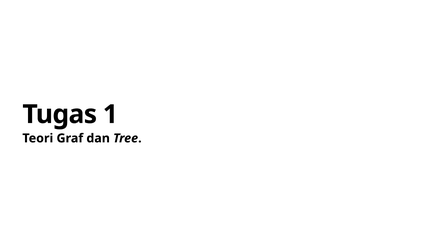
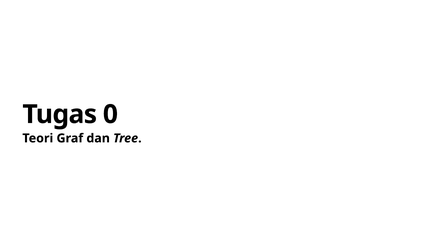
1: 1 -> 0 (110, 114)
